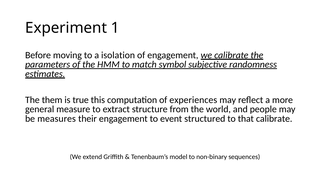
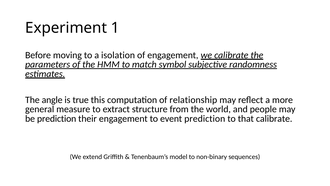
them: them -> angle (52, 100)
experiences: experiences -> relationship (193, 100)
be measures: measures -> prediction (57, 118)
event structured: structured -> prediction (205, 118)
